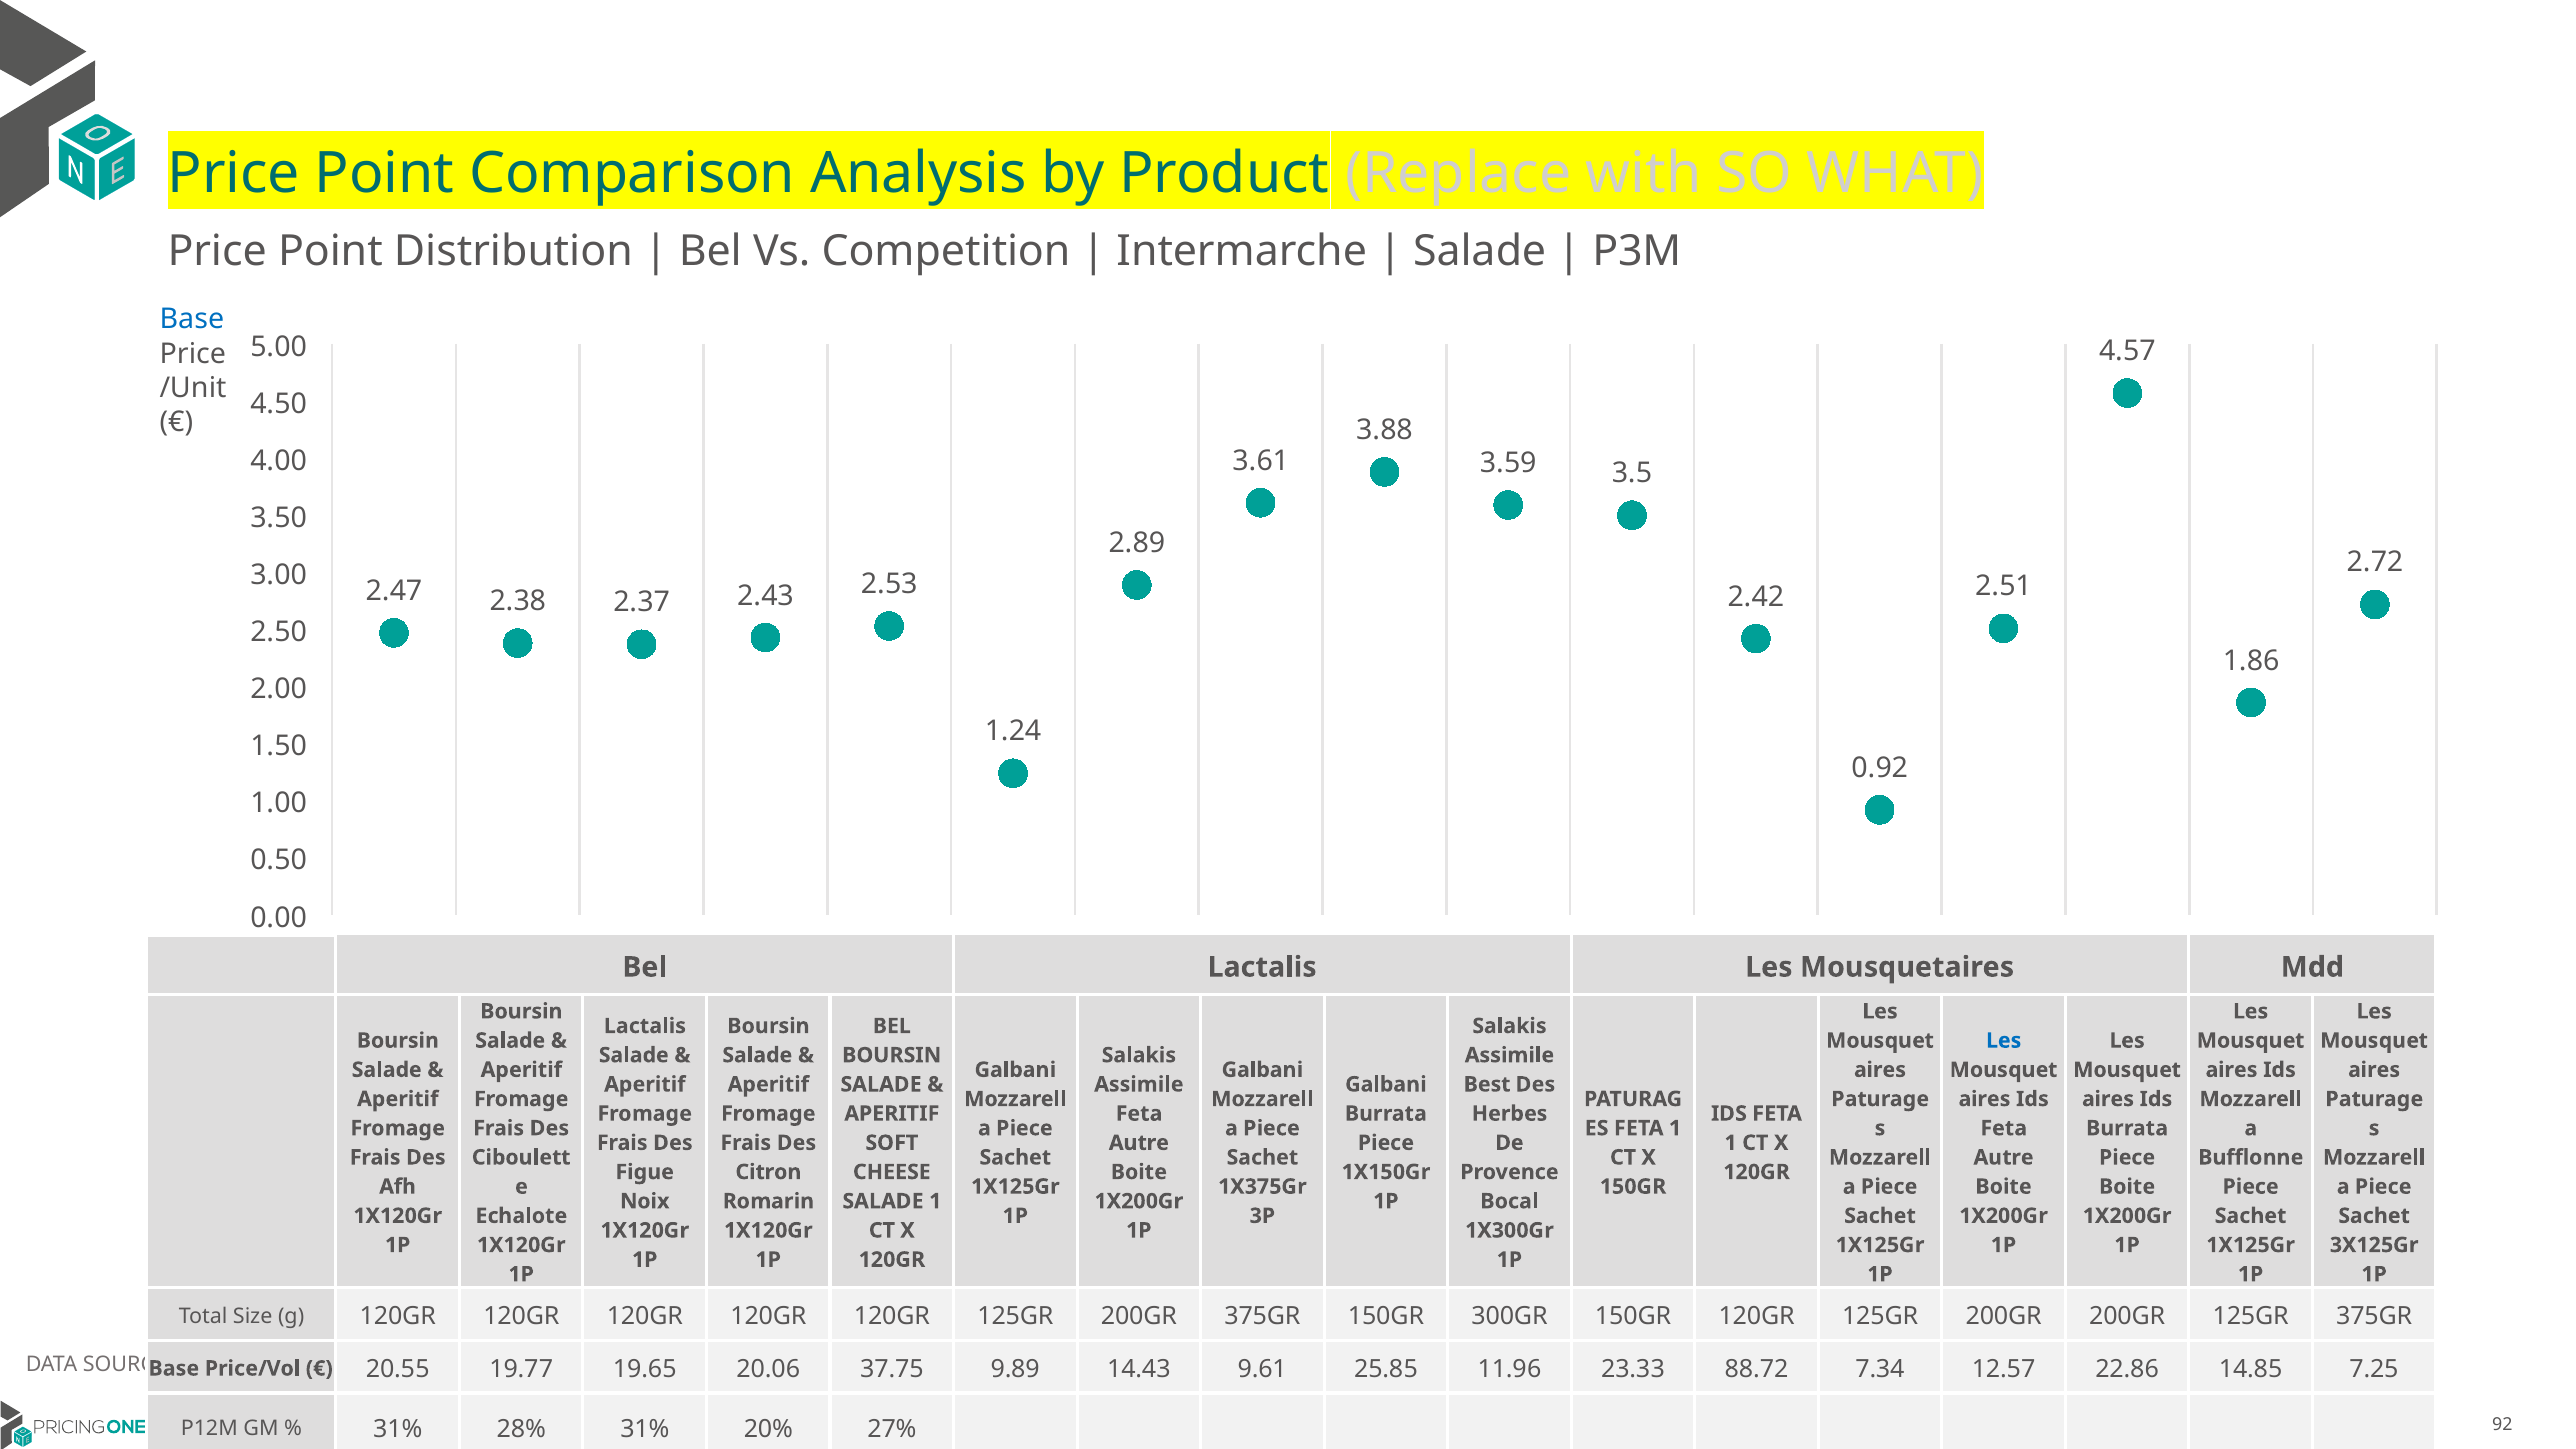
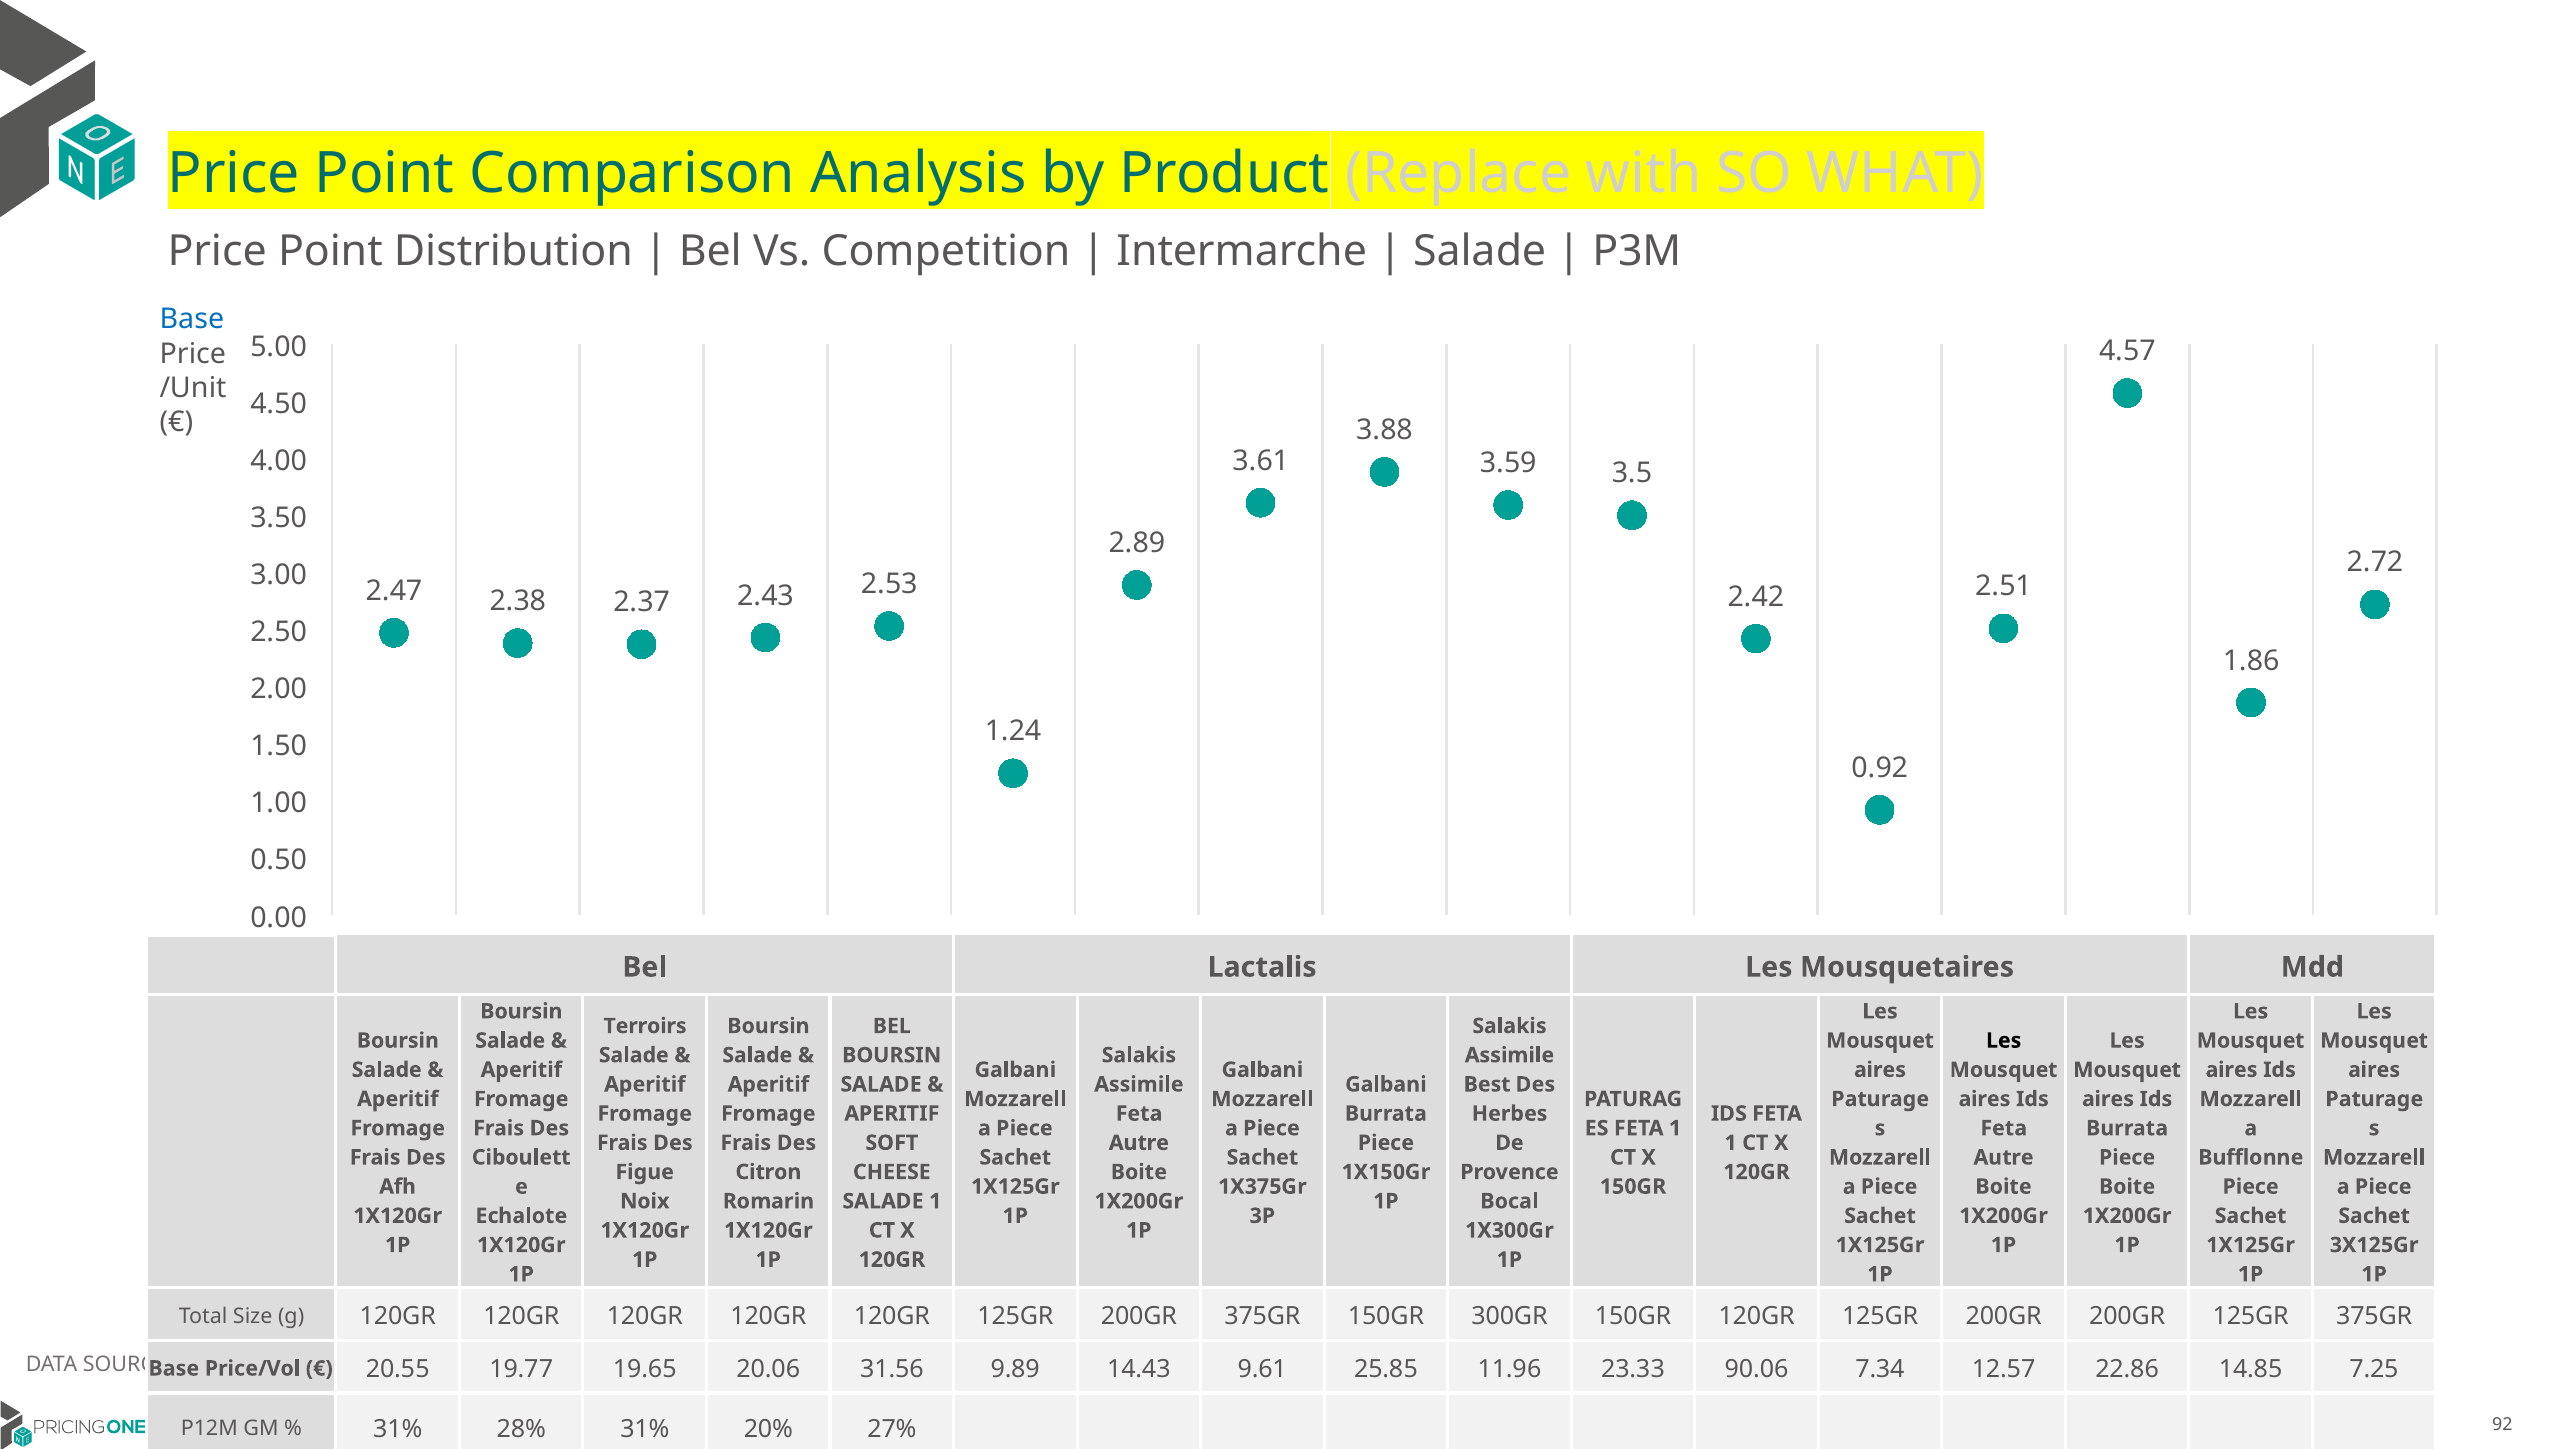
Lactalis: Lactalis -> Terroirs (645, 1026)
Les colour: blue -> black (2004, 1041)
37.75: 37.75 -> 31.56 (892, 1369)
88.72: 88.72 -> 90.06 (1757, 1369)
